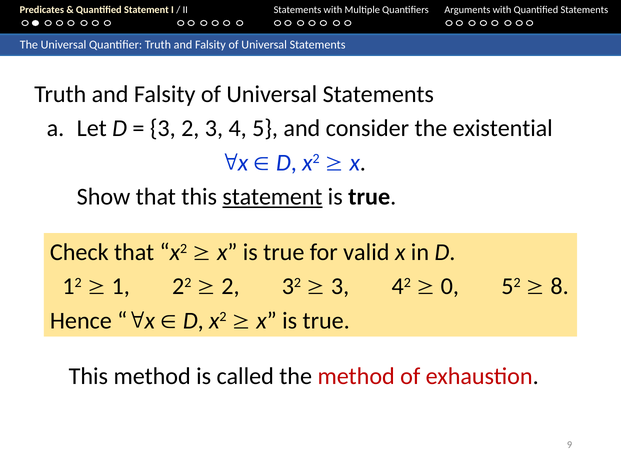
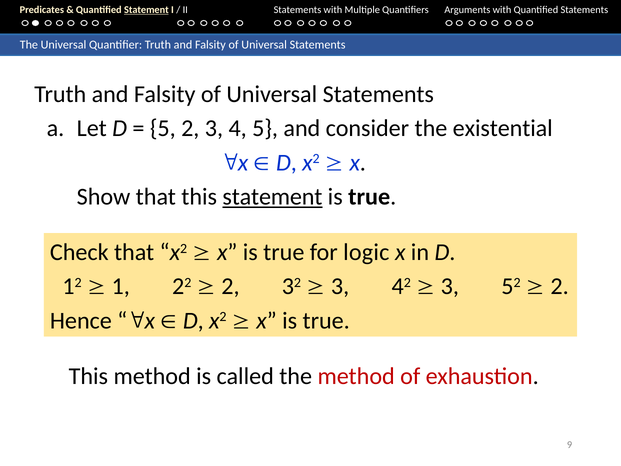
Statement underline: none -> present (146, 10)
3: 3 -> 5 (163, 128)
valid: valid -> logic (366, 252)
0: 0 -> 3 (450, 286)
8: 8 -> 2 (560, 286)
